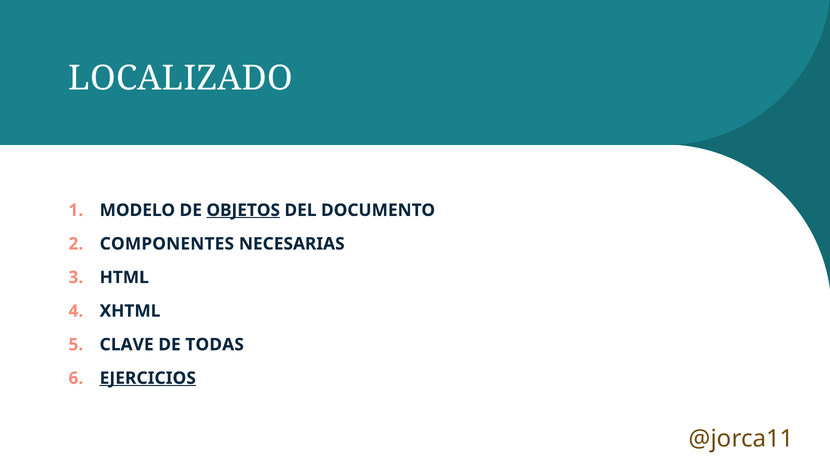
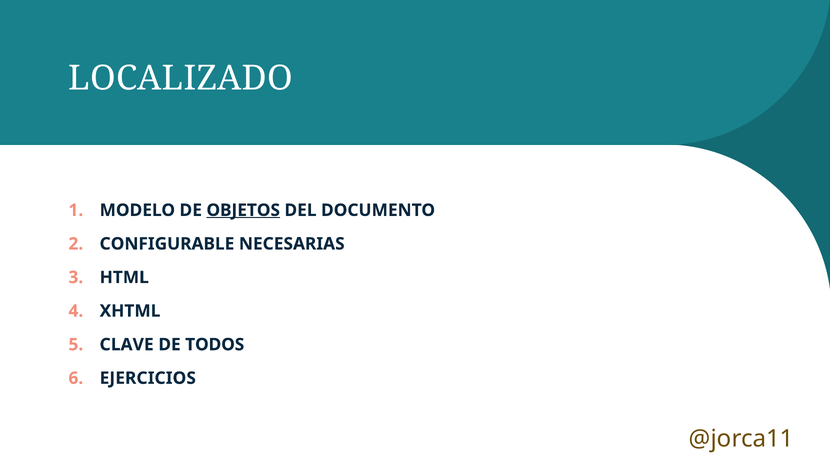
COMPONENTES: COMPONENTES -> CONFIGURABLE (167, 244)
TODAS: TODAS -> TODOS (215, 344)
EJERCICIOS underline: present -> none (148, 378)
